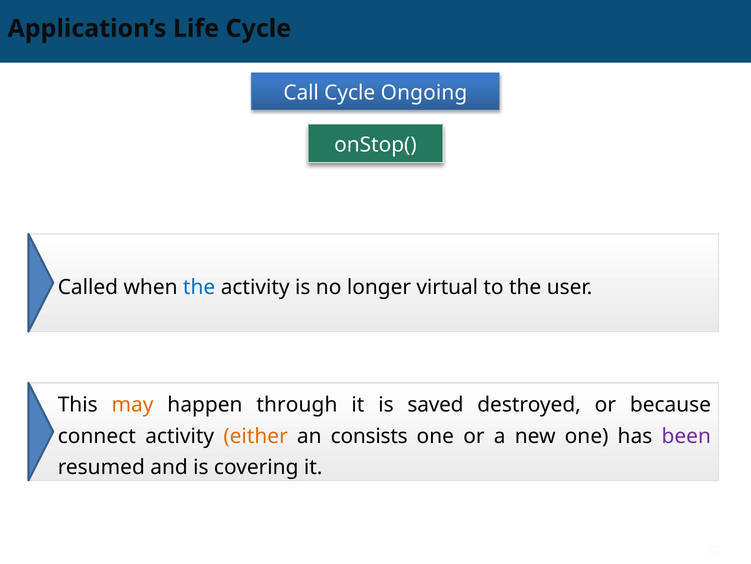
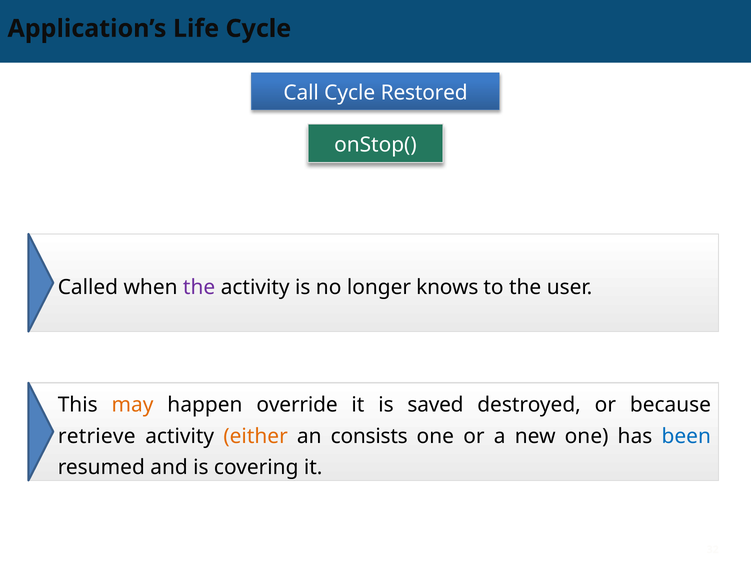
Ongoing: Ongoing -> Restored (424, 93)
the colour: blue -> purple (199, 287)
virtual: virtual -> knows (447, 287)
through: through -> override (297, 404)
connect: connect -> retrieve (97, 436)
been colour: purple -> blue (686, 436)
